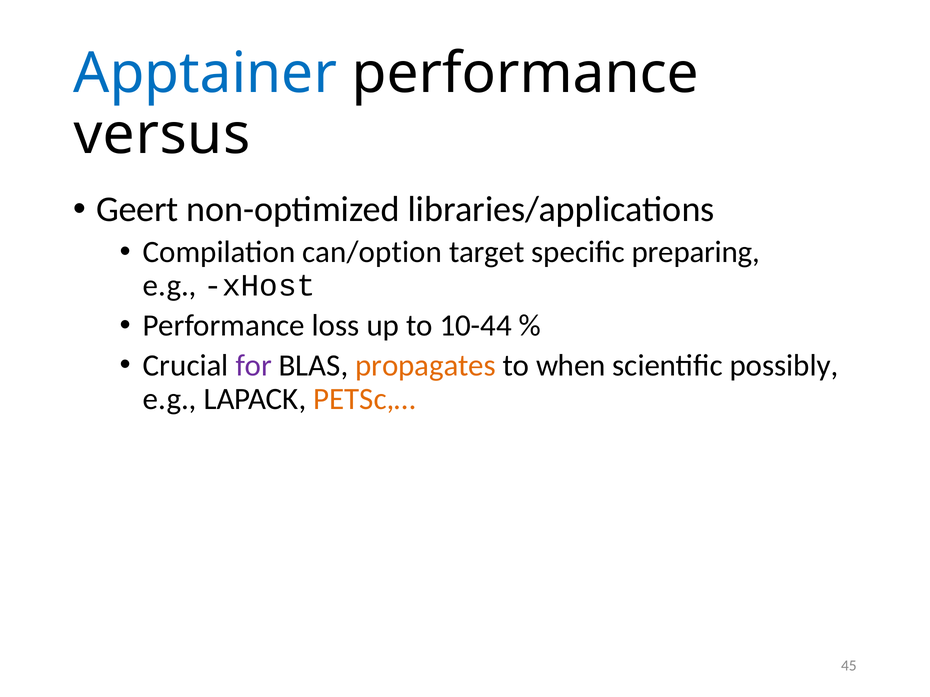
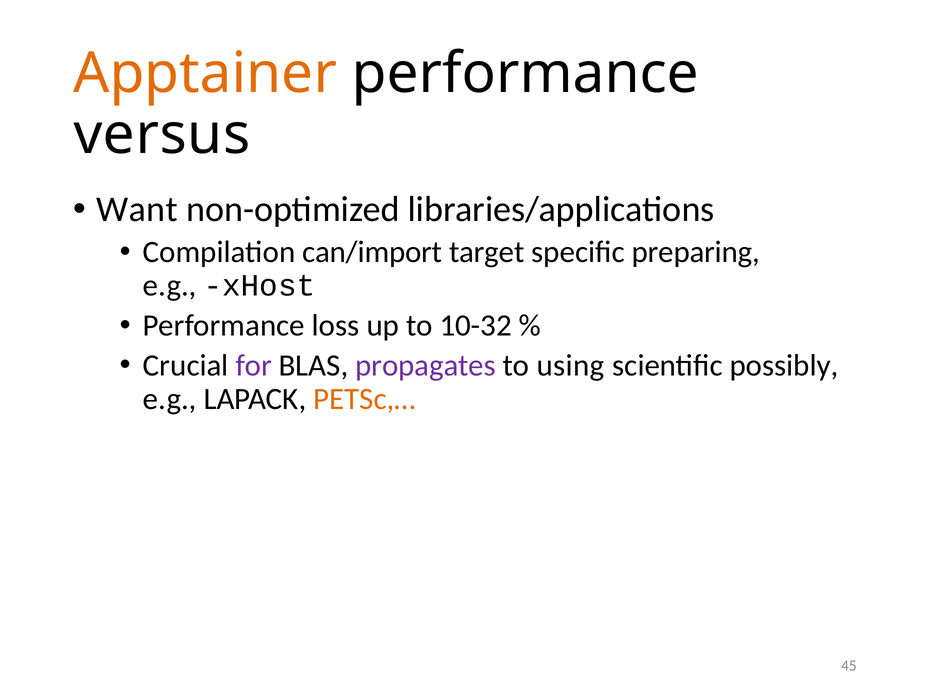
Apptainer colour: blue -> orange (205, 73)
Geert: Geert -> Want (137, 210)
can/option: can/option -> can/import (372, 252)
10-44: 10-44 -> 10-32 (476, 326)
propagates colour: orange -> purple (426, 366)
when: when -> using (571, 366)
